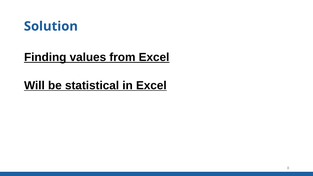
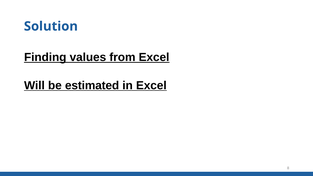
statistical: statistical -> estimated (92, 85)
